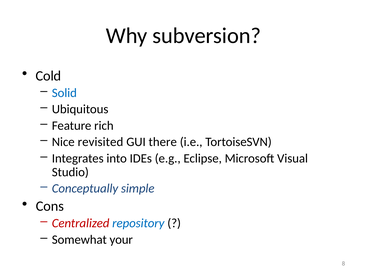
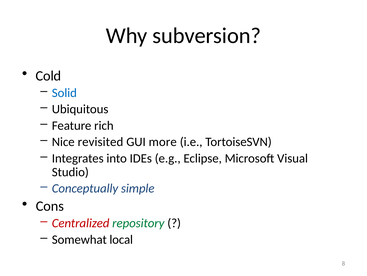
there: there -> more (163, 142)
repository colour: blue -> green (138, 223)
your: your -> local (121, 239)
